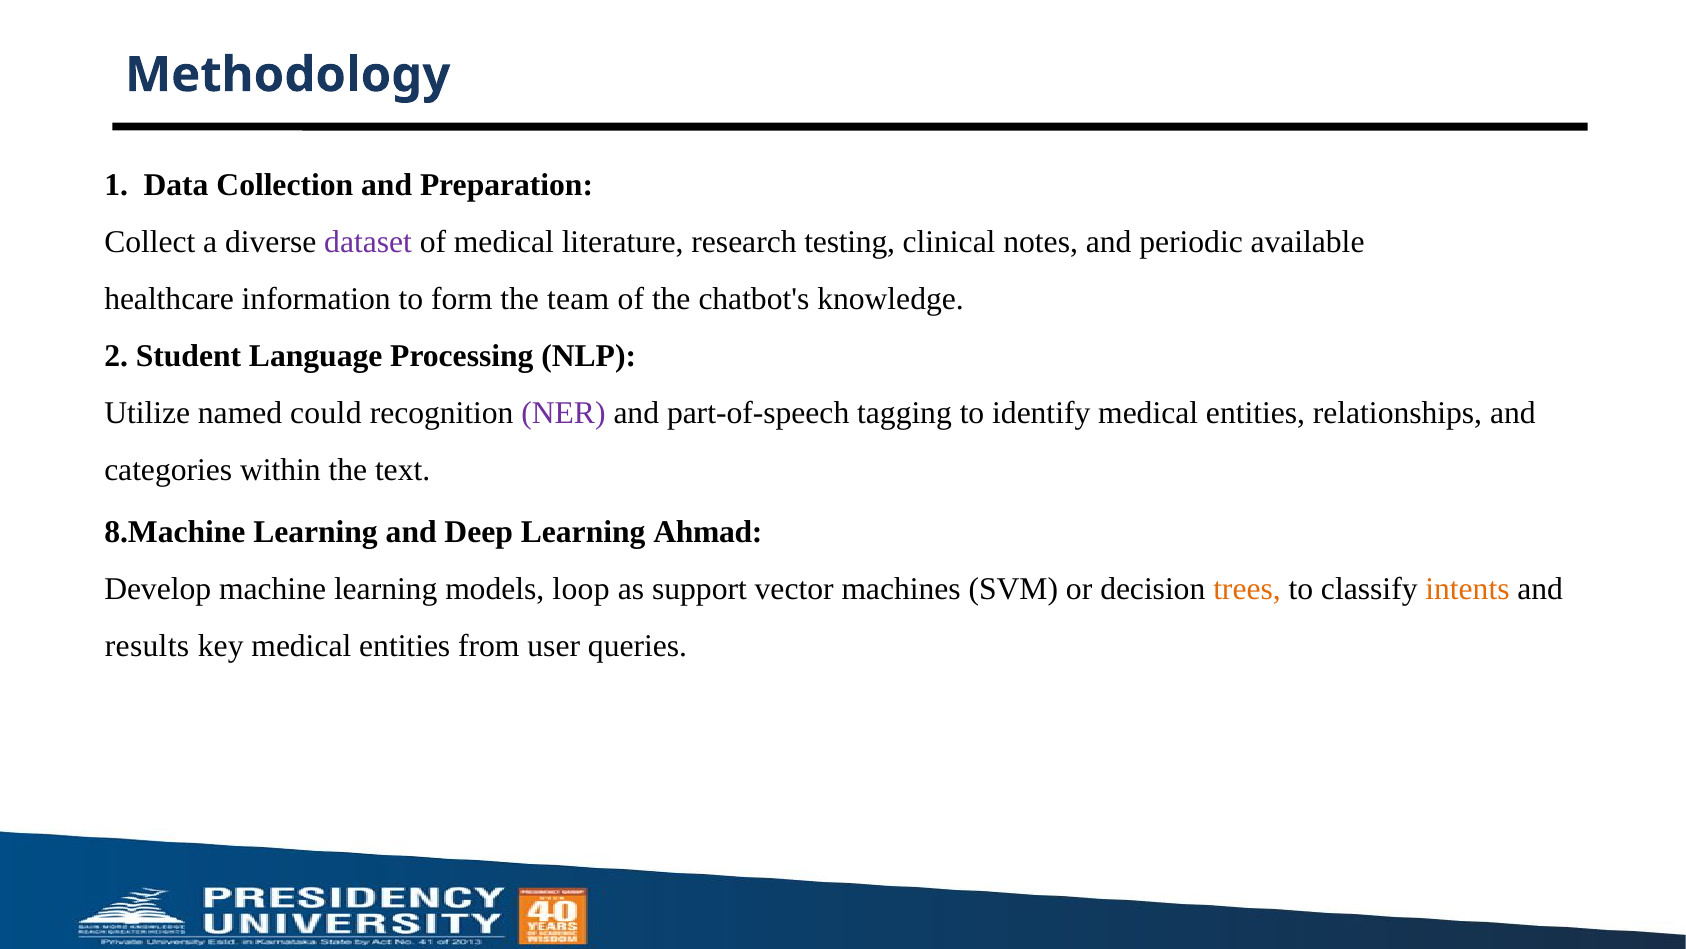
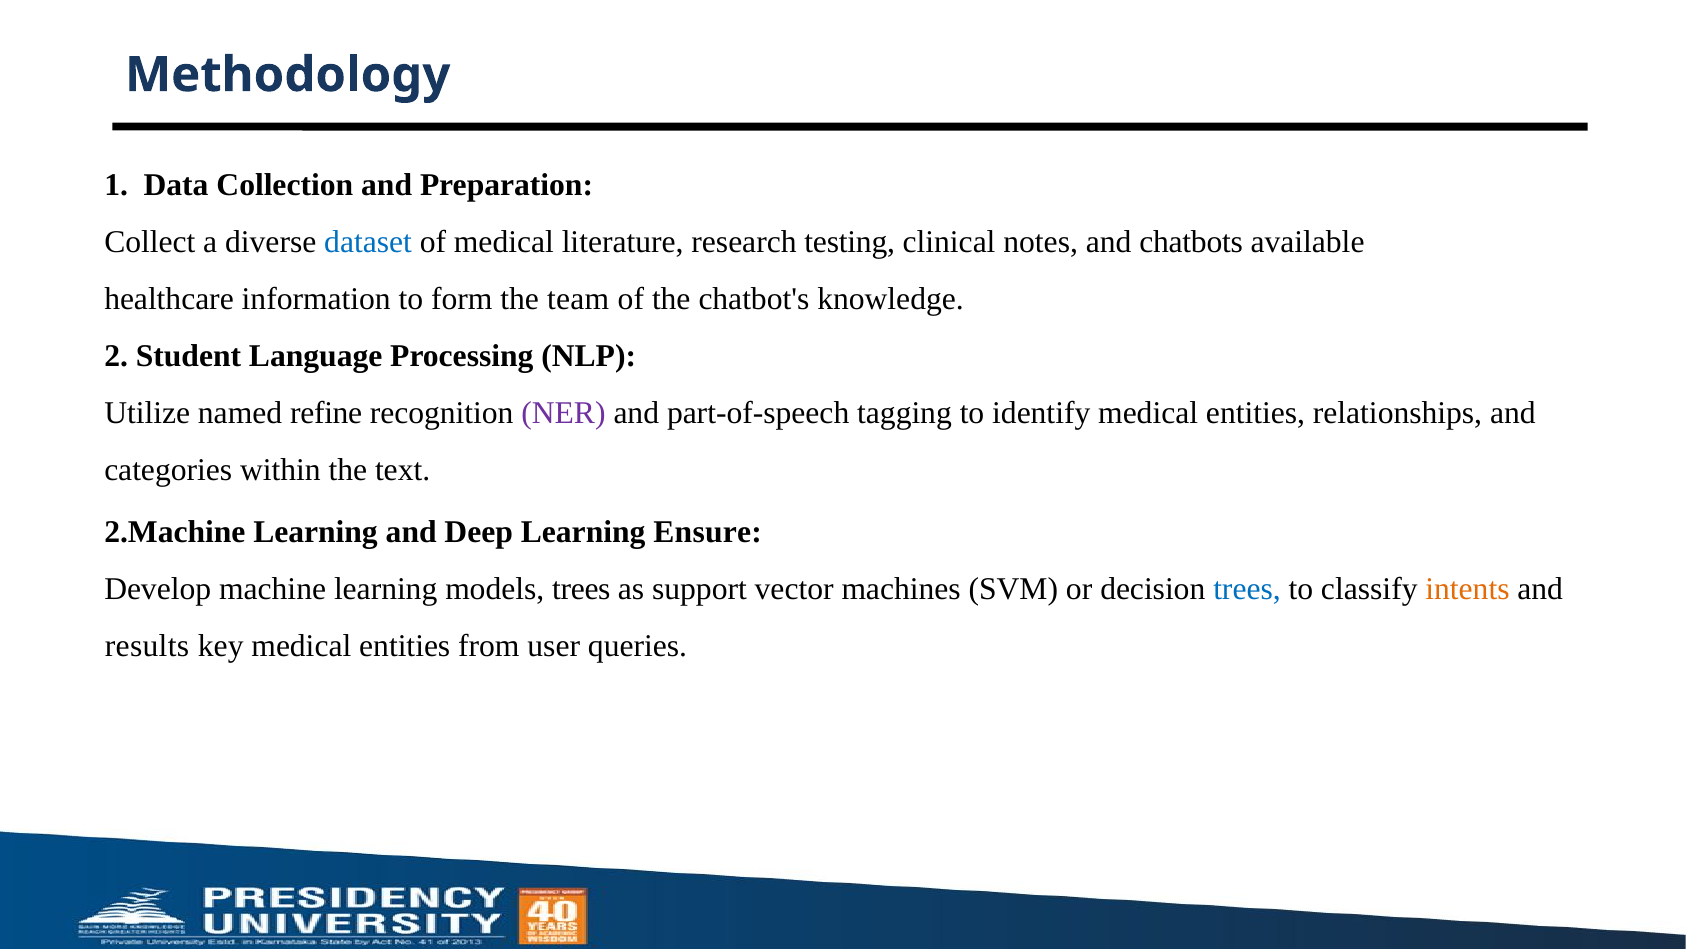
dataset colour: purple -> blue (368, 242)
periodic: periodic -> chatbots (1191, 242)
could: could -> refine (326, 413)
8.Machine: 8.Machine -> 2.Machine (175, 532)
Ahmad: Ahmad -> Ensure (708, 532)
models loop: loop -> trees (581, 588)
trees colour: orange -> blue (1247, 588)
